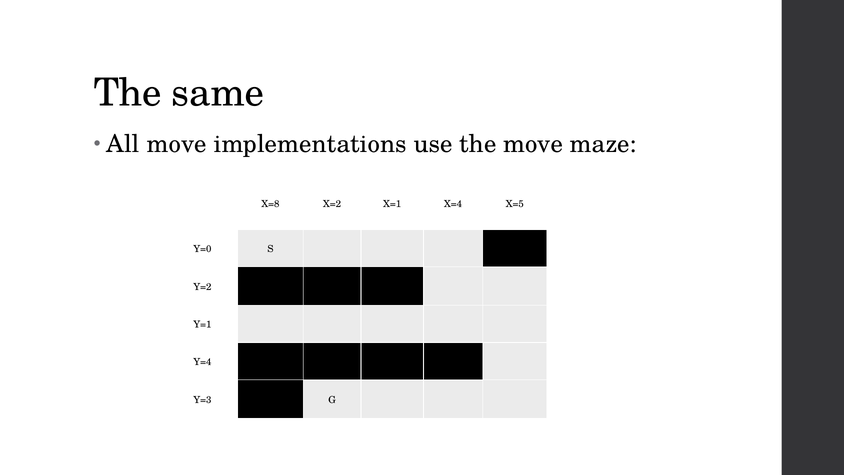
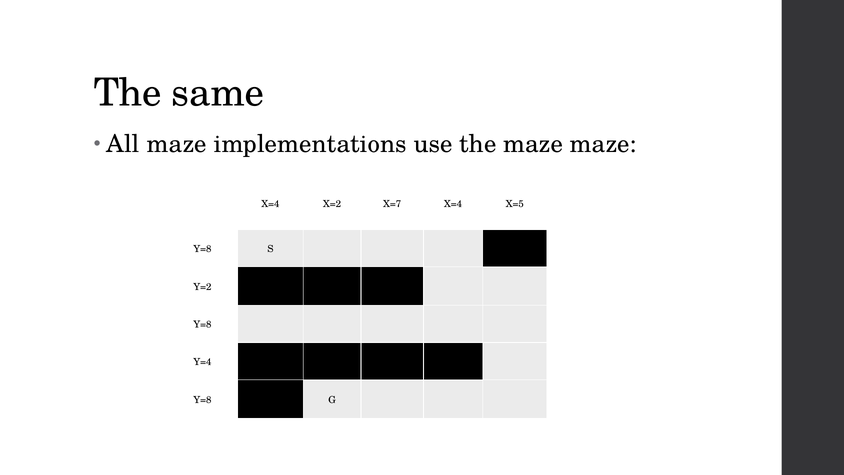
All move: move -> maze (177, 144)
the move: move -> maze (533, 144)
X=8: X=8 -> X=4 (270, 204)
X=1: X=1 -> X=7 (392, 204)
Y=0: Y=0 -> Y=8 (202, 249)
Y=1: Y=1 -> Y=8 (202, 325)
Y=3: Y=3 -> Y=8 (202, 400)
